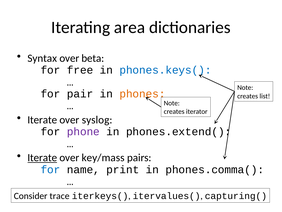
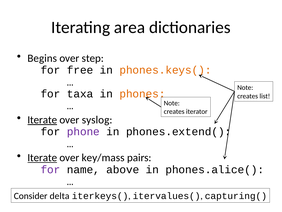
Syntax: Syntax -> Begins (42, 58)
beta: beta -> step (93, 58)
phones.keys( colour: blue -> orange (165, 70)
pair: pair -> taxa (80, 94)
Iterate underline: none -> present (42, 120)
for colour: blue -> purple (50, 169)
print: print -> above (123, 169)
phones.comma(: phones.comma( -> phones.alice( (215, 169)
trace: trace -> delta (60, 196)
